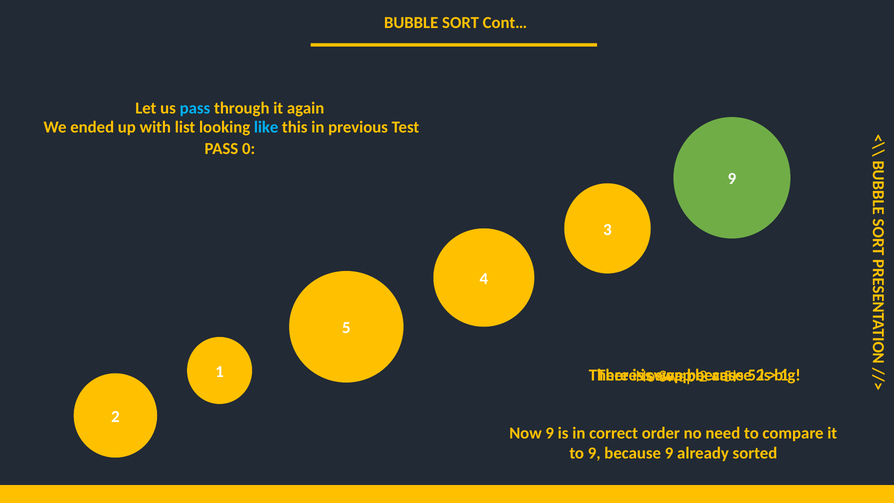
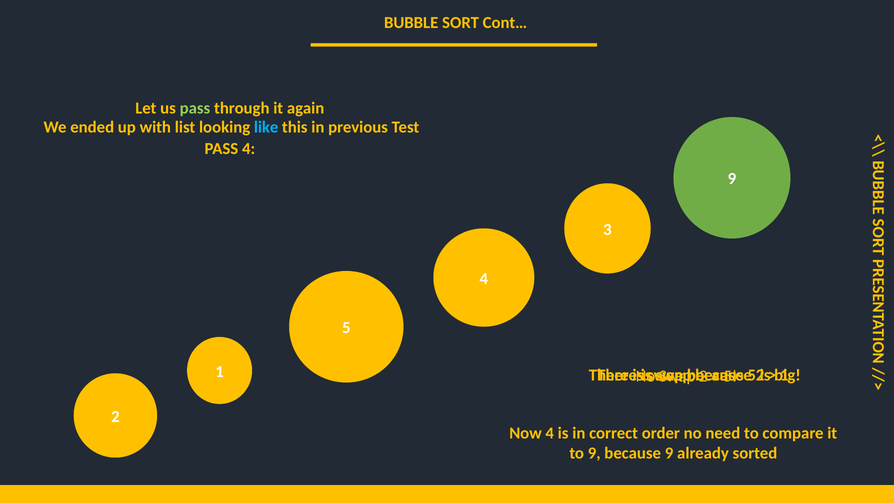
pass colour: light blue -> light green (195, 108)
PASS 0: 0 -> 4 (249, 149)
Now 9: 9 -> 4 (550, 433)
